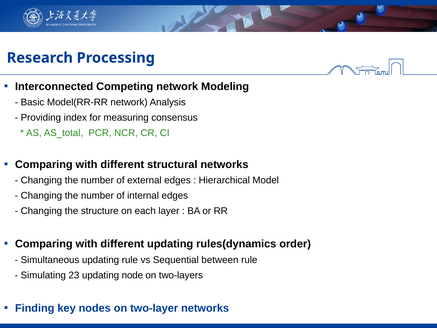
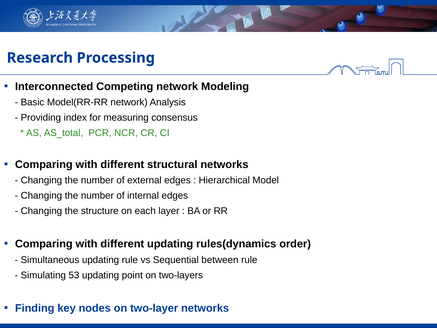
23: 23 -> 53 (74, 275)
updating node: node -> point (132, 275)
